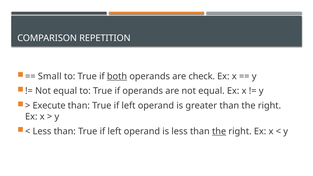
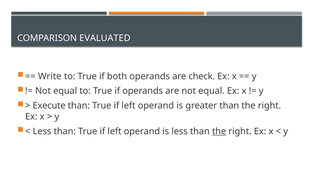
REPETITION: REPETITION -> EVALUATED (105, 38)
Small: Small -> Write (50, 76)
both underline: present -> none (117, 76)
